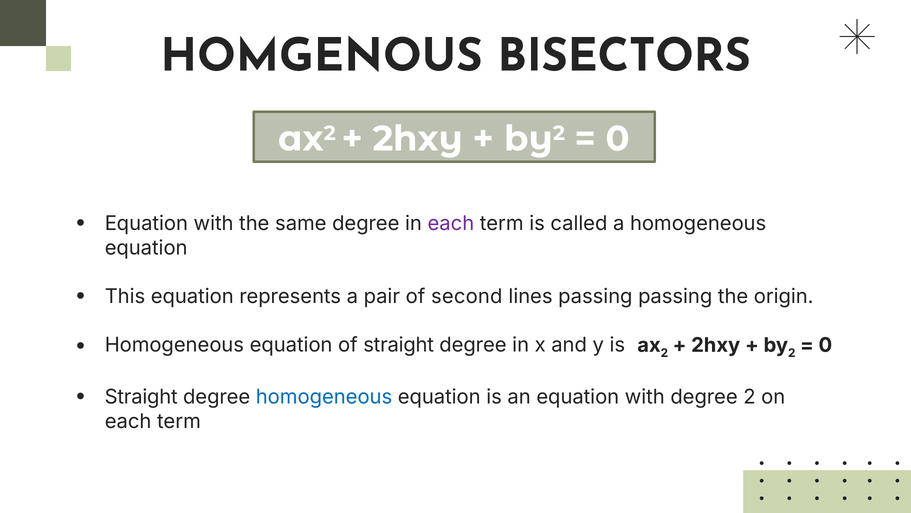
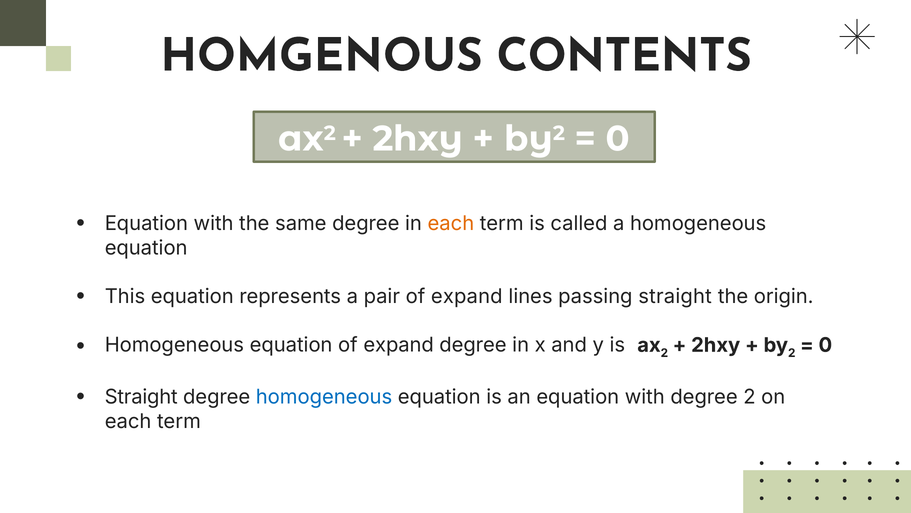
BISECTORS: BISECTORS -> CONTENTS (624, 55)
each colour: purple -> orange (451, 223)
pair of second: second -> expand (467, 296)
passing passing: passing -> straight (675, 296)
equation of straight: straight -> expand (399, 345)
